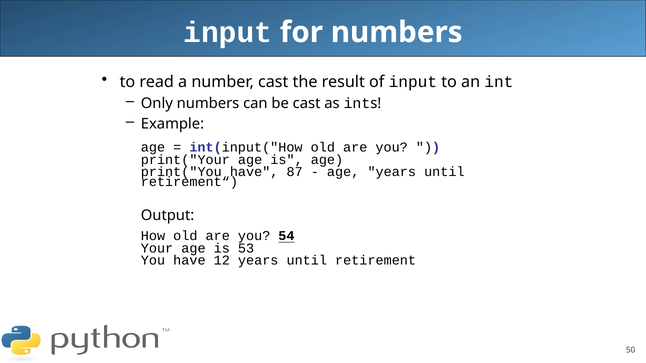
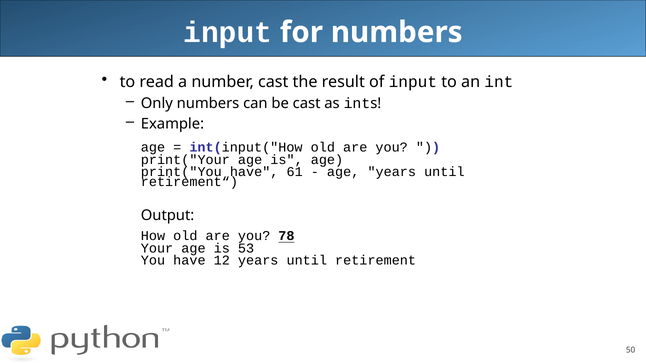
87: 87 -> 61 (295, 172)
54: 54 -> 78 (286, 236)
